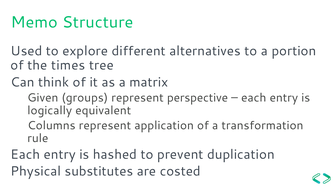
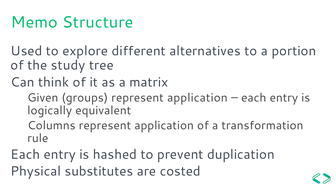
times: times -> study (68, 65)
groups represent perspective: perspective -> application (197, 98)
